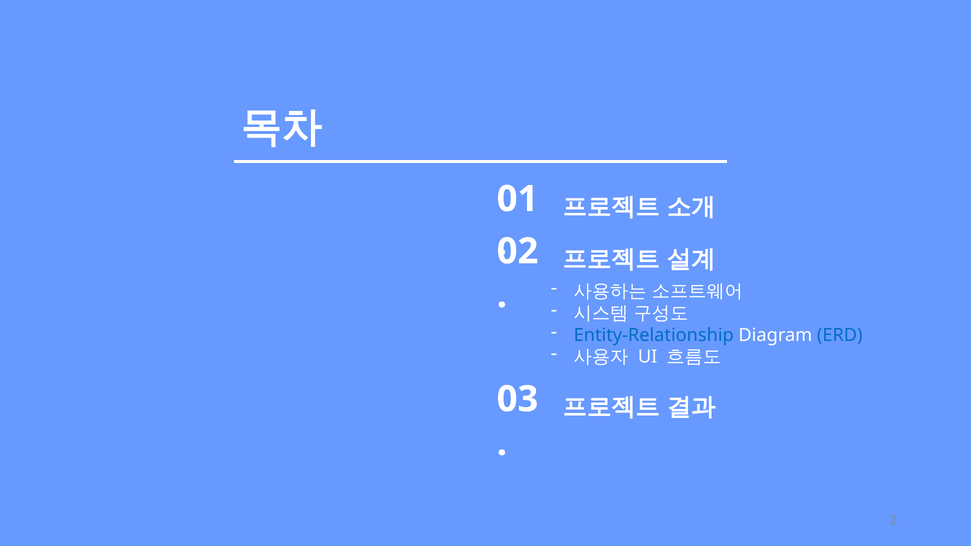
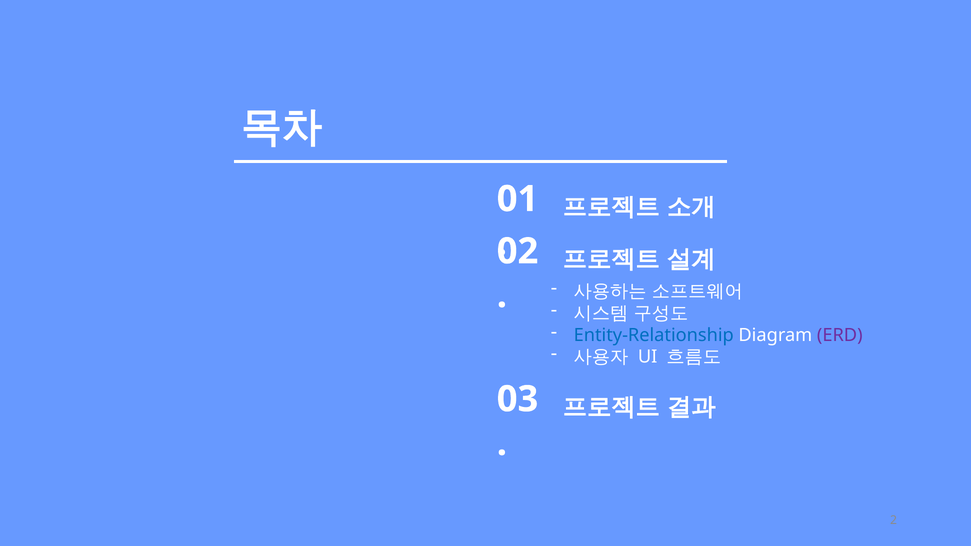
ERD colour: blue -> purple (840, 335)
